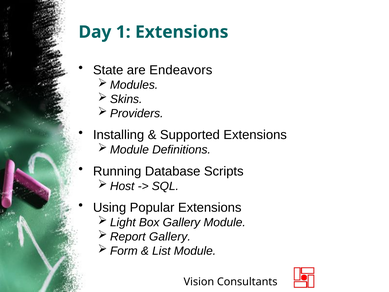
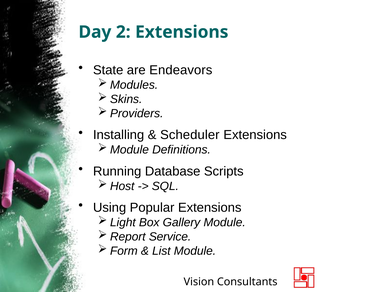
1: 1 -> 2 (123, 32)
Supported: Supported -> Scheduler (190, 135)
Gallery: Gallery -> Service (170, 236)
